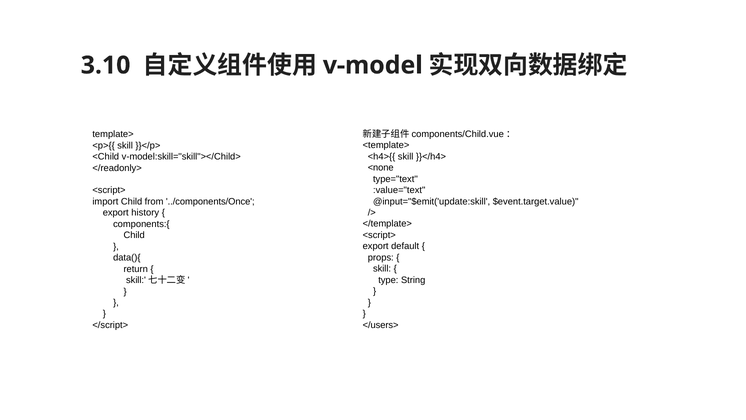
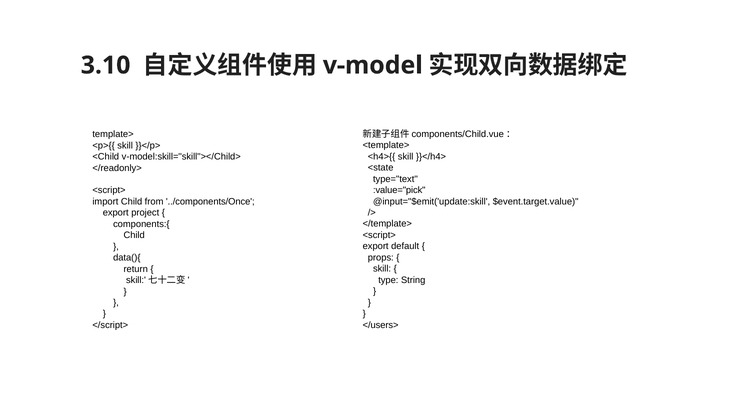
<none: <none -> <state (381, 168)
:value="text: :value="text -> :value="pick (399, 190)
history: history -> project (145, 213)
